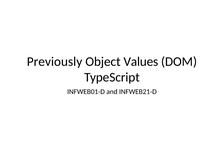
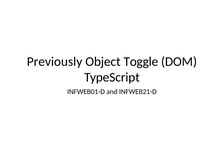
Values: Values -> Toggle (141, 62)
